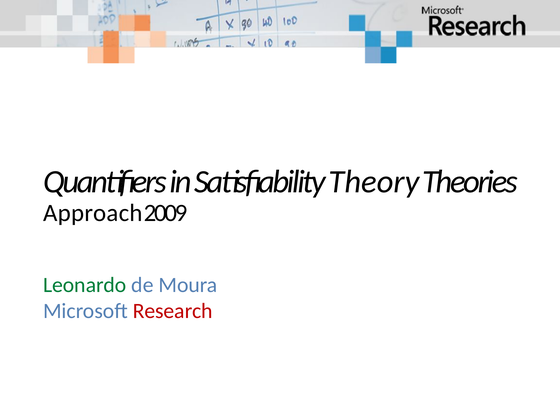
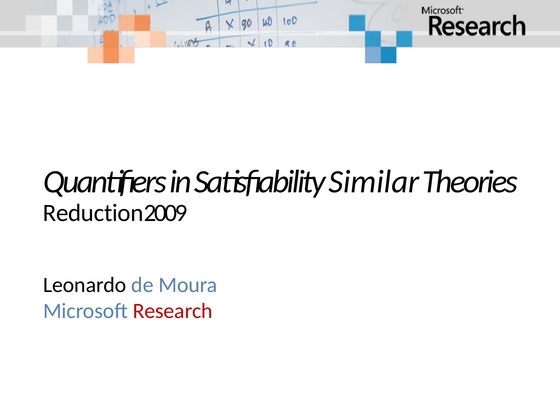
Theory: Theory -> Similar (374, 182)
Approach: Approach -> Reduction (93, 213)
Leonardo colour: green -> black (85, 285)
